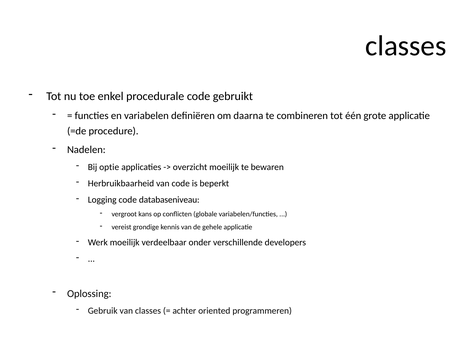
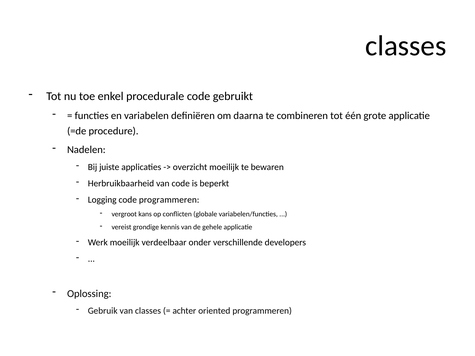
optie: optie -> juiste (109, 167)
code databaseniveau: databaseniveau -> programmeren (169, 200)
